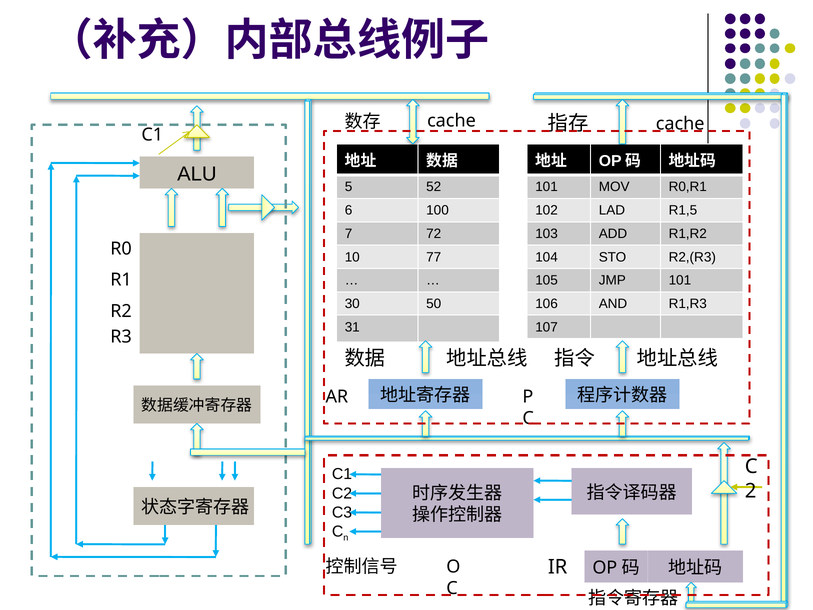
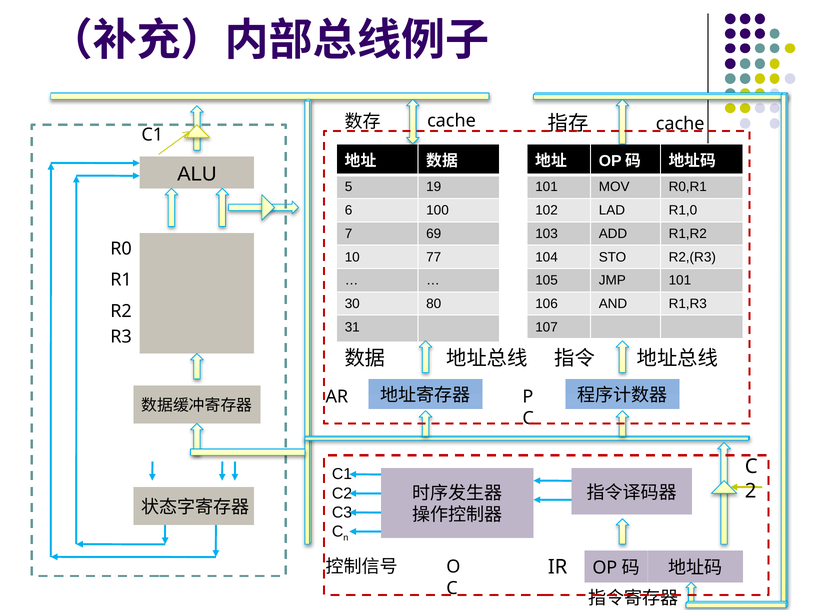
52: 52 -> 19 (434, 187)
R1,5: R1,5 -> R1,0 (683, 210)
72: 72 -> 69 (434, 234)
50: 50 -> 80 (434, 304)
